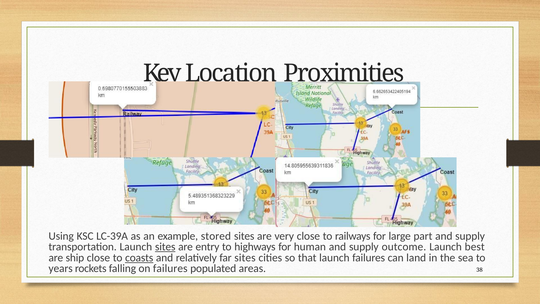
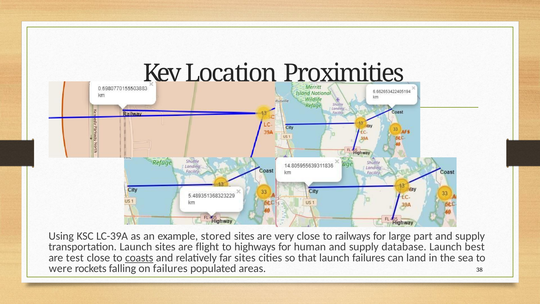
sites underline: present -> none (165, 247)
entry: entry -> flight (207, 247)
outcome: outcome -> database (404, 247)
ship: ship -> test (75, 258)
years: years -> were (61, 268)
